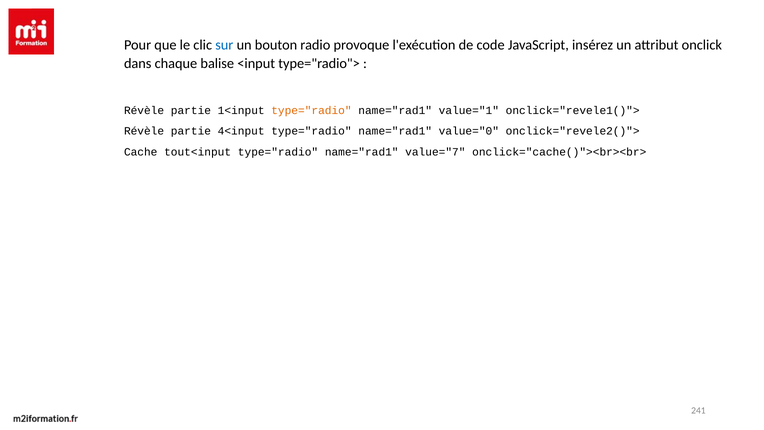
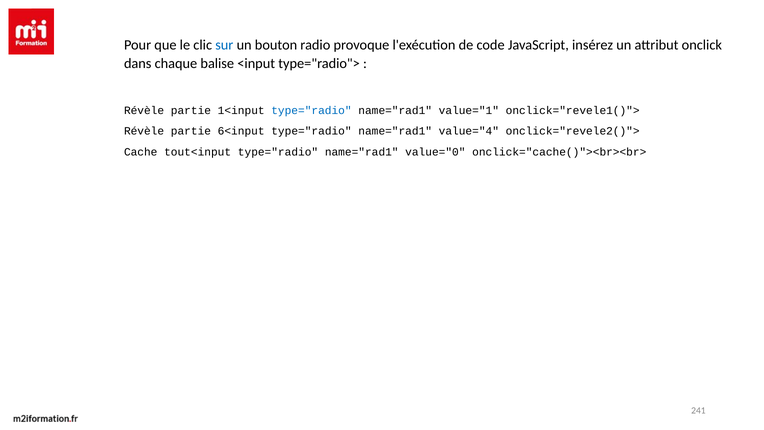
type="radio colour: orange -> blue (311, 110)
4<input: 4<input -> 6<input (241, 131)
value="0: value="0 -> value="4 (469, 131)
value="7: value="7 -> value="0 (435, 152)
